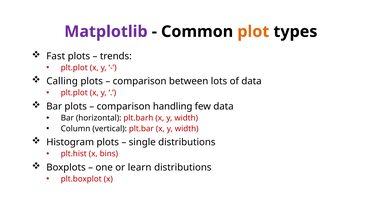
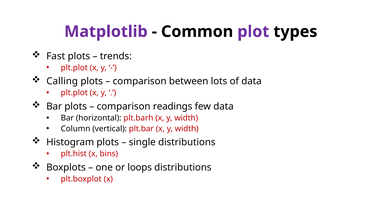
plot colour: orange -> purple (253, 32)
handling: handling -> readings (173, 106)
learn: learn -> loops (140, 167)
